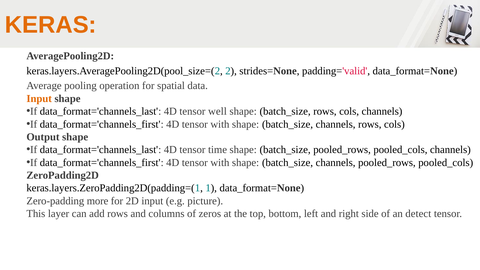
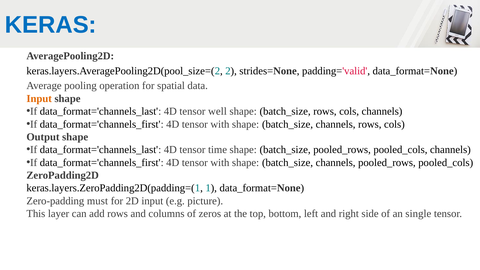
KERAS colour: orange -> blue (51, 25)
more: more -> must (97, 201)
detect: detect -> single (418, 214)
